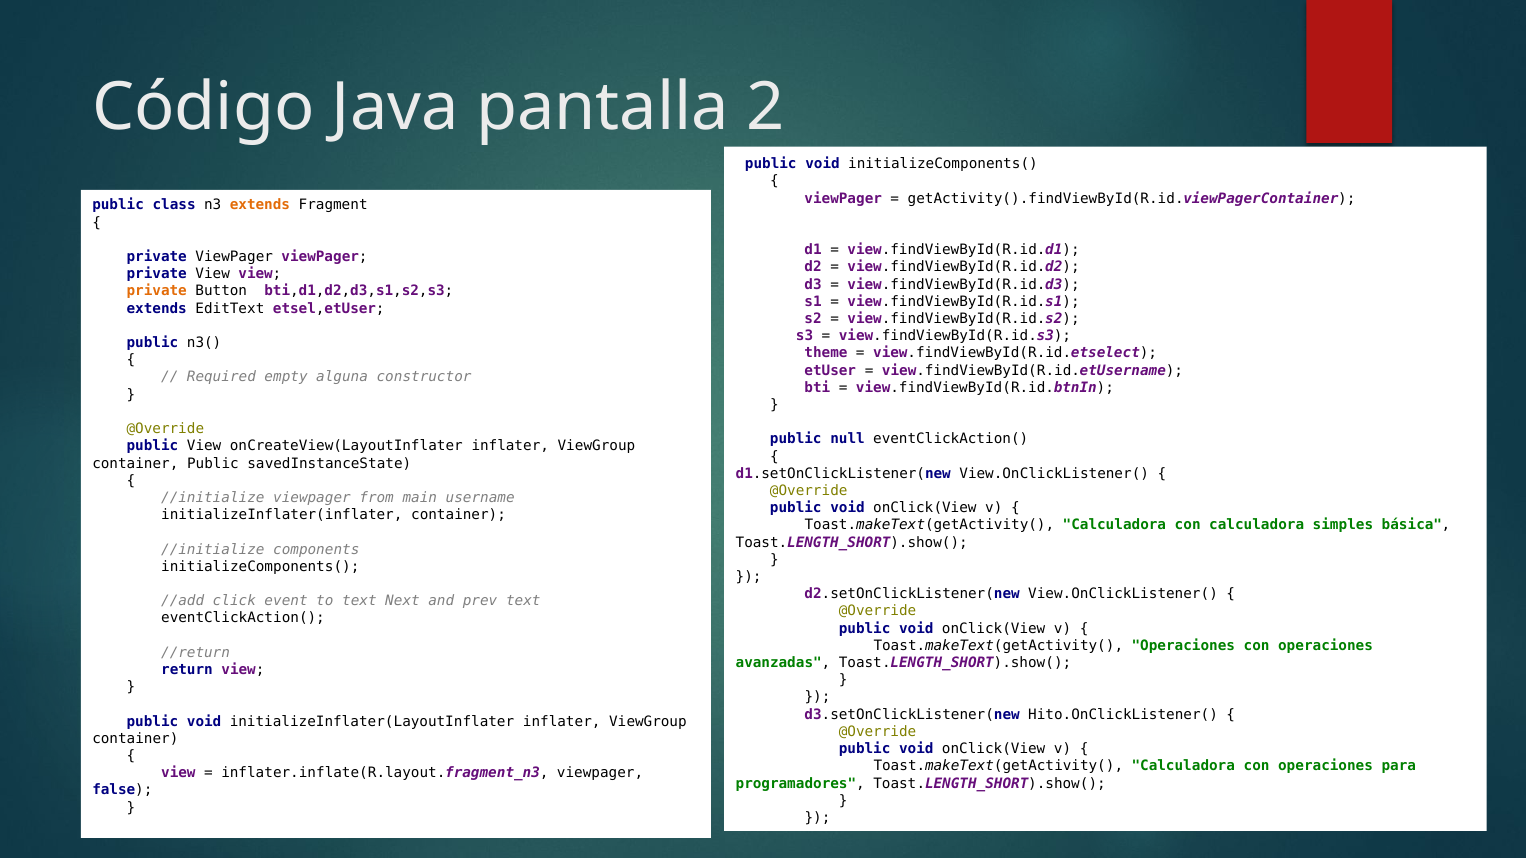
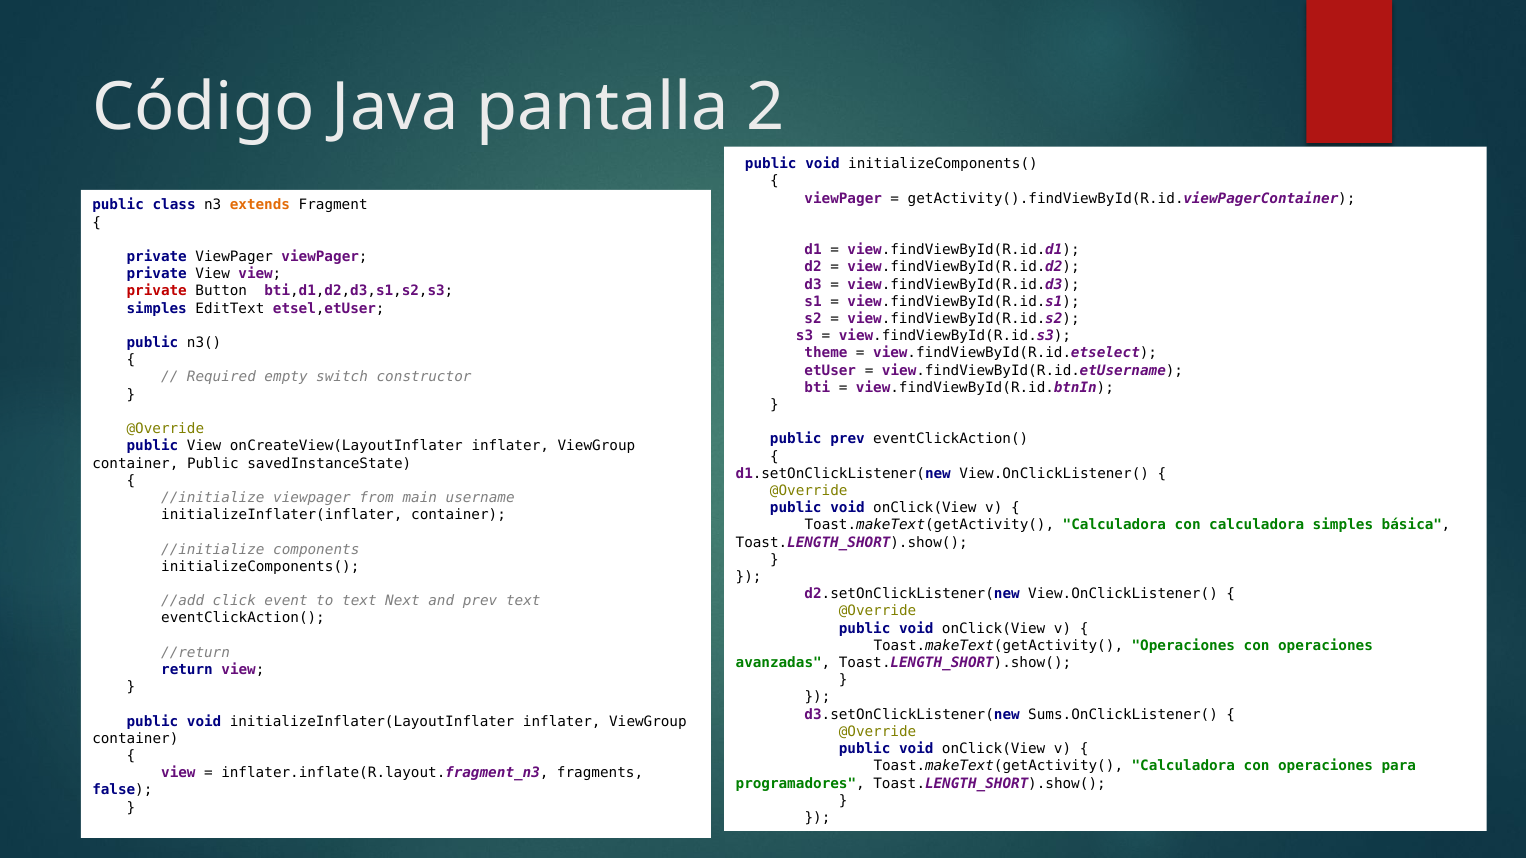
private colour: orange -> red (157, 291)
extends: extends -> simples (157, 309)
alguna: alguna -> switch (342, 377)
public null: null -> prev (848, 439)
Hito.OnClickListener(: Hito.OnClickListener( -> Sums.OnClickListener( (1123, 715)
inflater.inflate(R.layout.fragment_n3 viewpager: viewpager -> fragments (600, 773)
